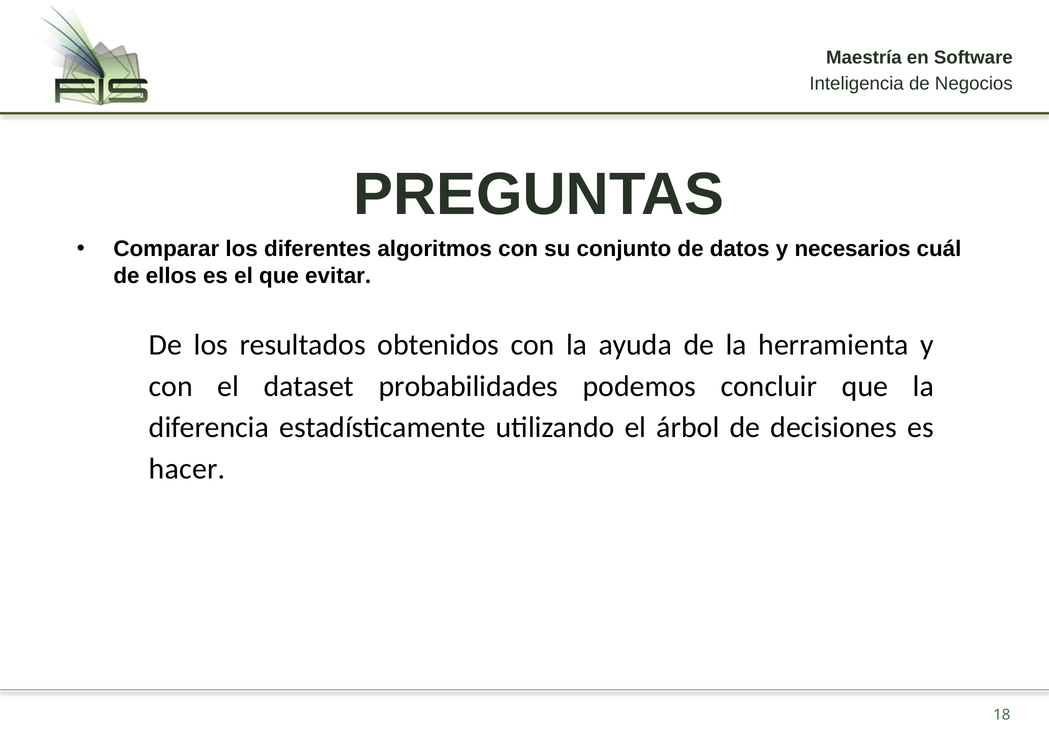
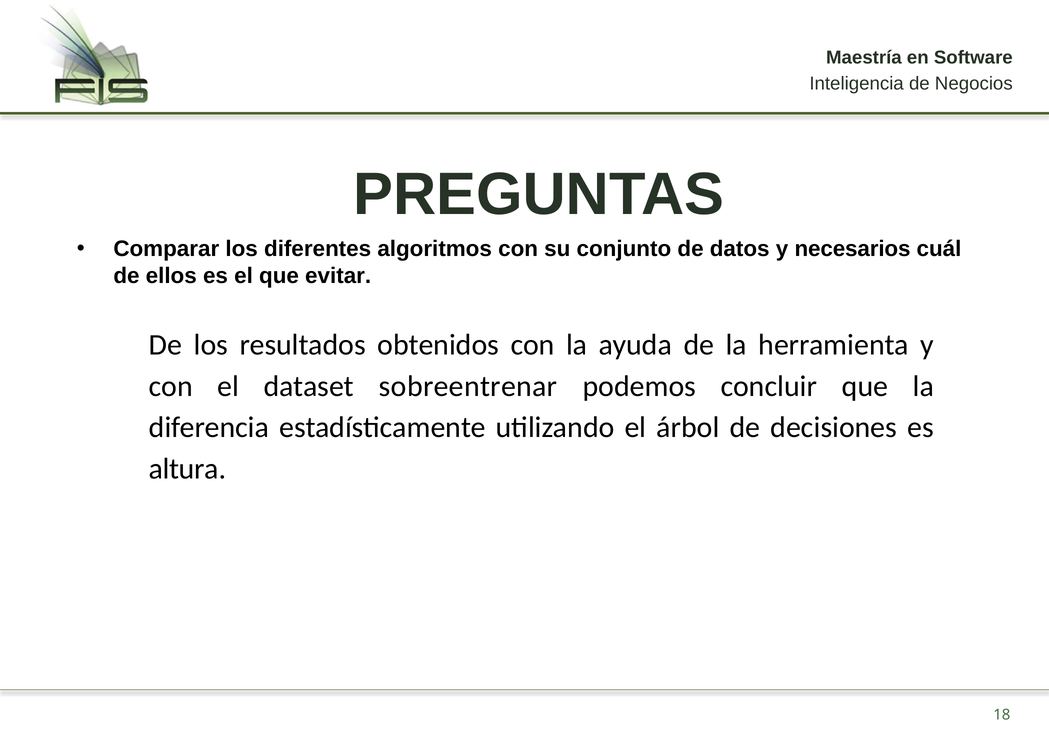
probabilidades: probabilidades -> sobreentrenar (468, 386)
hacer: hacer -> altura (187, 469)
